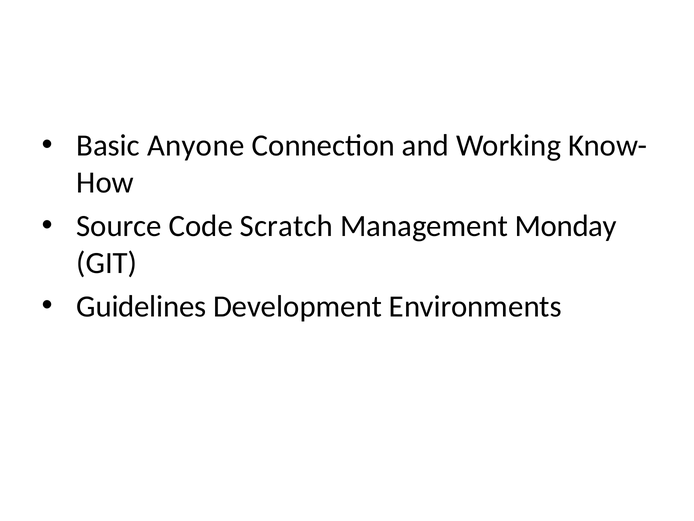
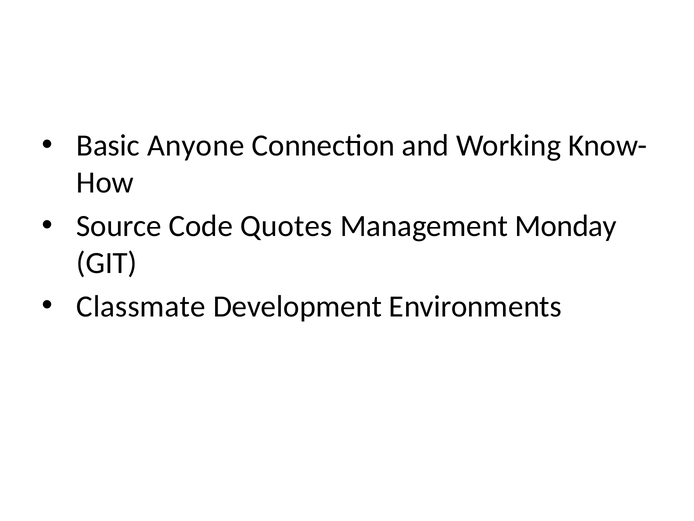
Scratch: Scratch -> Quotes (286, 226)
Guidelines: Guidelines -> Classmate (141, 306)
